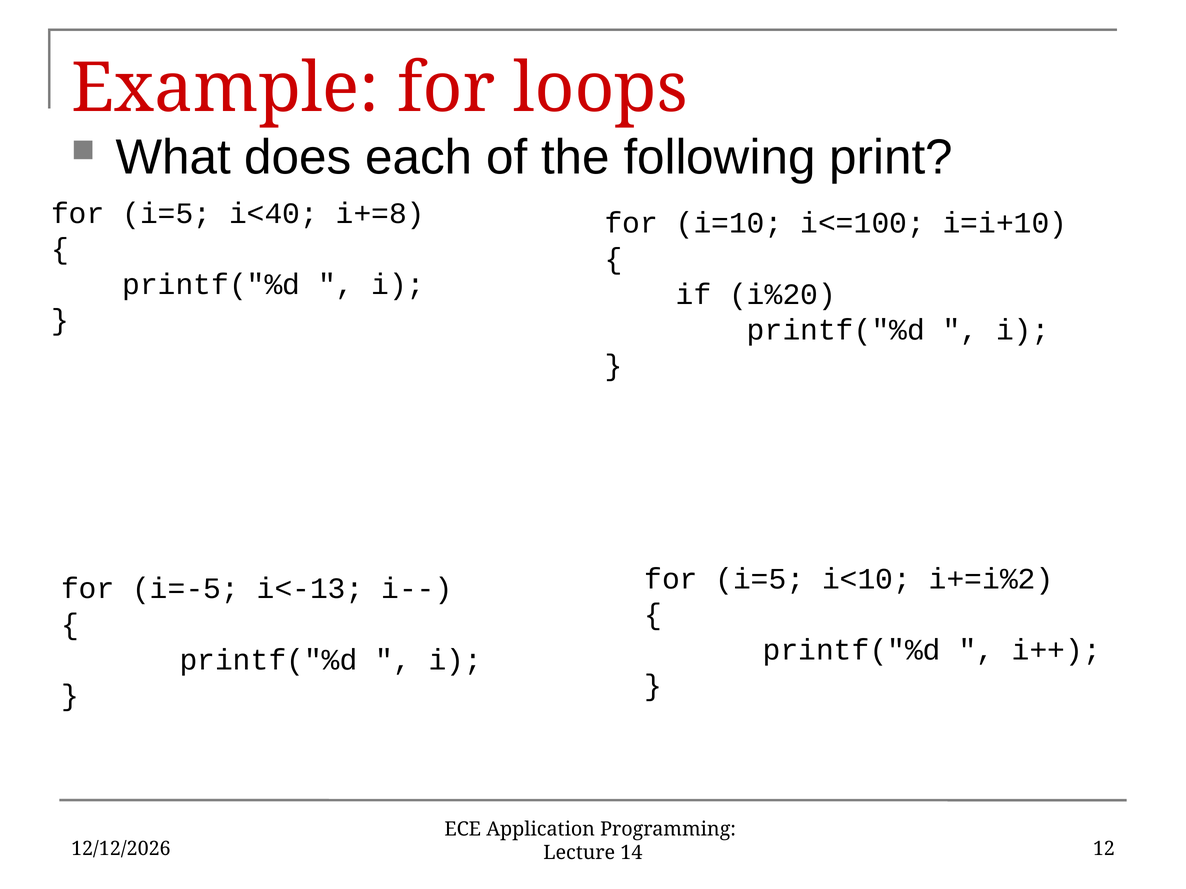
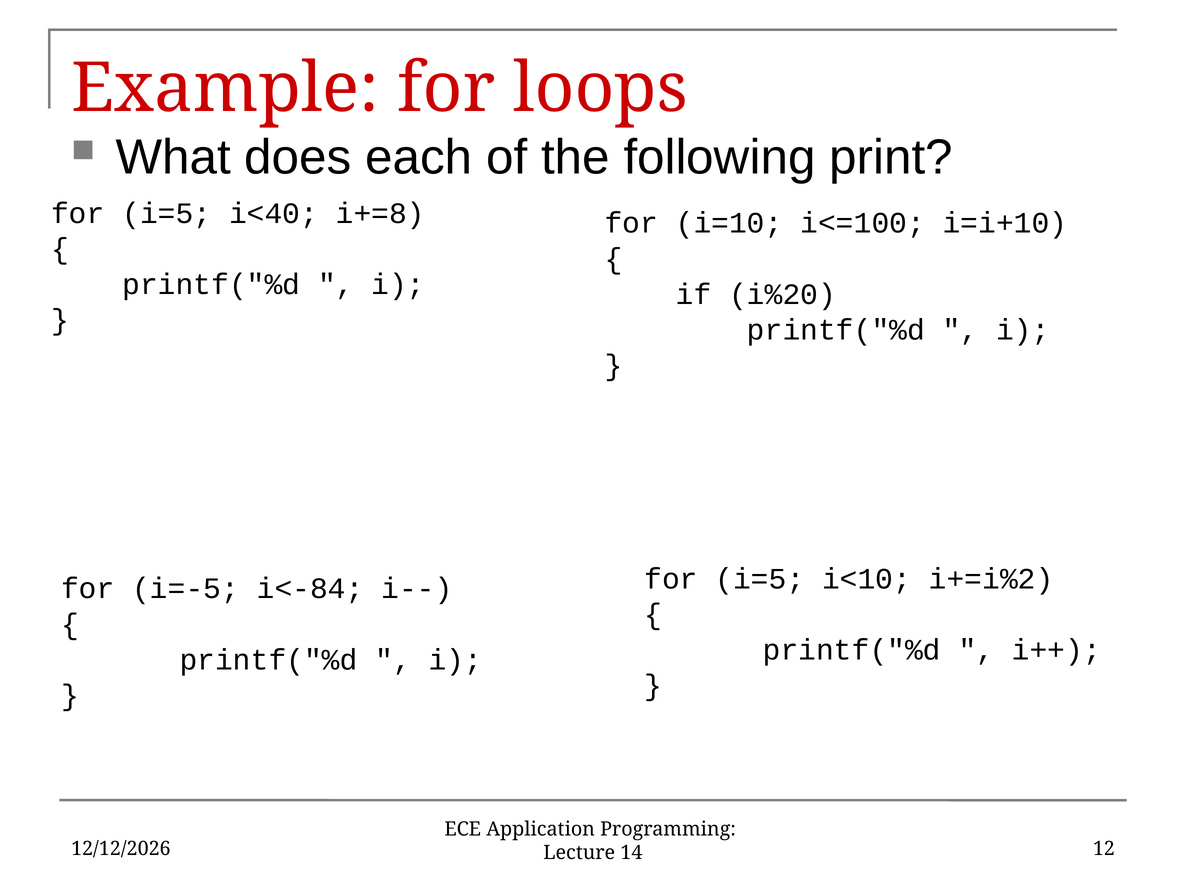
i<-13: i<-13 -> i<-84 (310, 589)
